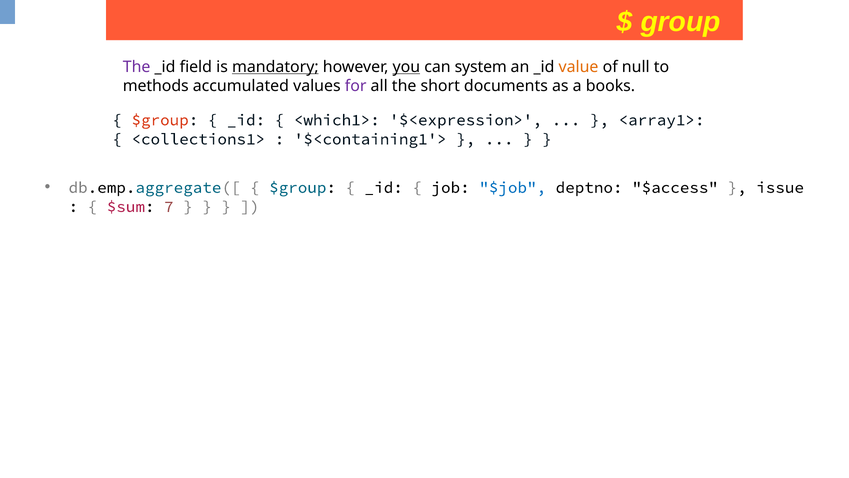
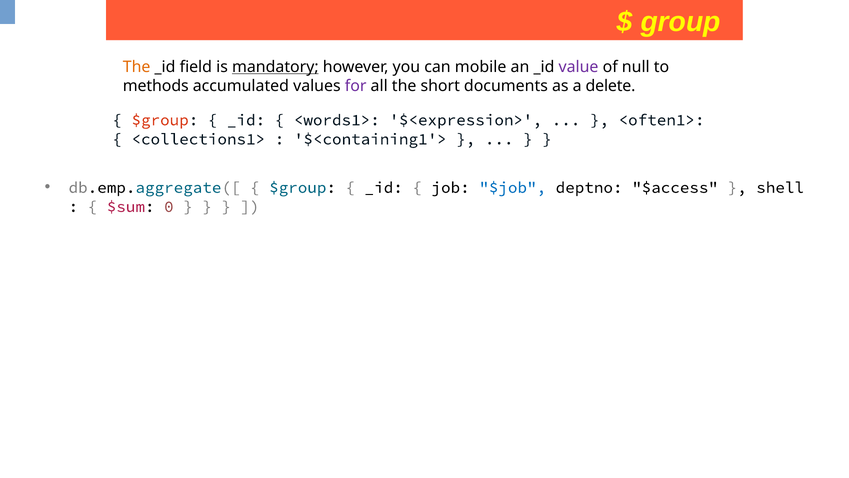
The colour: purple -> orange (137, 67)
you underline: present -> none (406, 67)
system: system -> mobile (481, 67)
value colour: orange -> purple (579, 67)
books: books -> delete (611, 86)
<which1>: <which1> -> <words1> (337, 120)
<array1>: <array1> -> <often1> (662, 120)
issue: issue -> shell (780, 187)
7: 7 -> 0 (169, 206)
